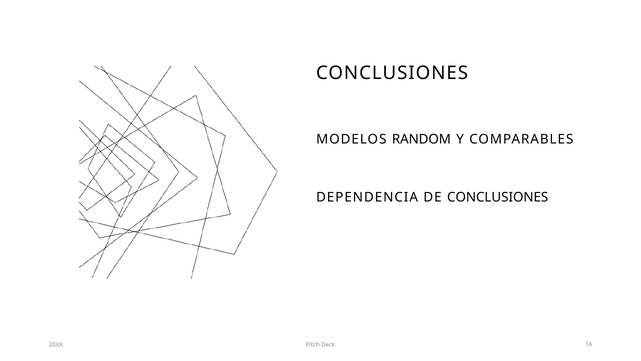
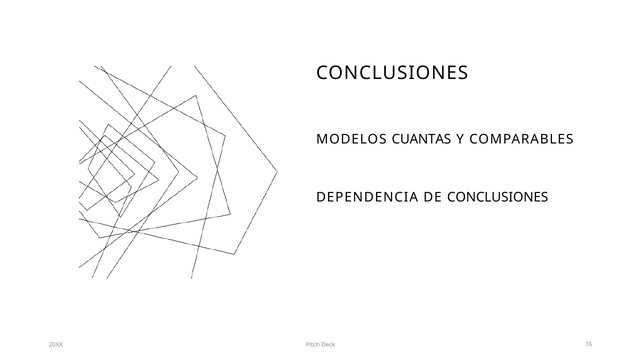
RANDOM: RANDOM -> CUANTAS (421, 139)
